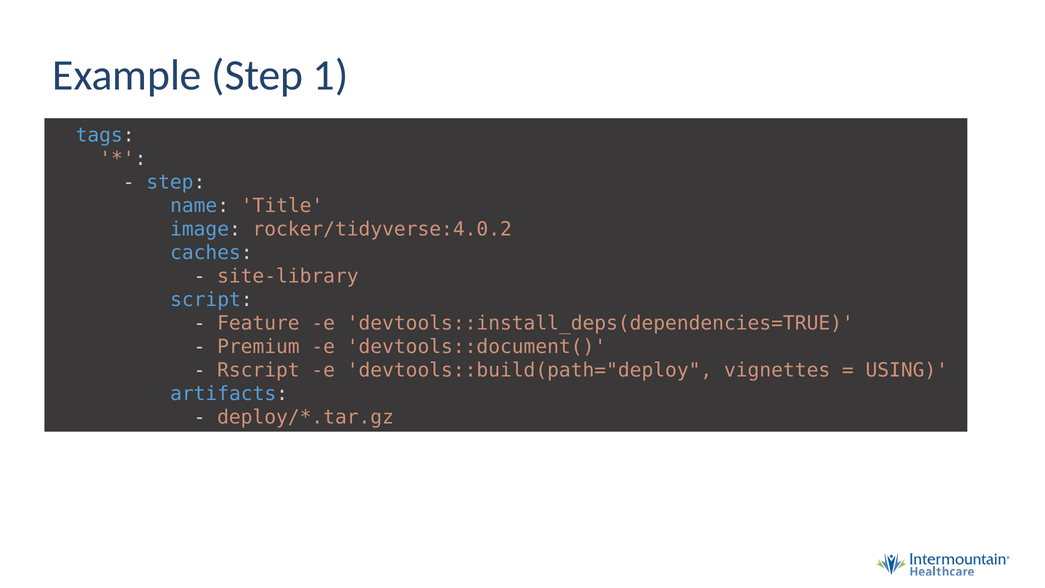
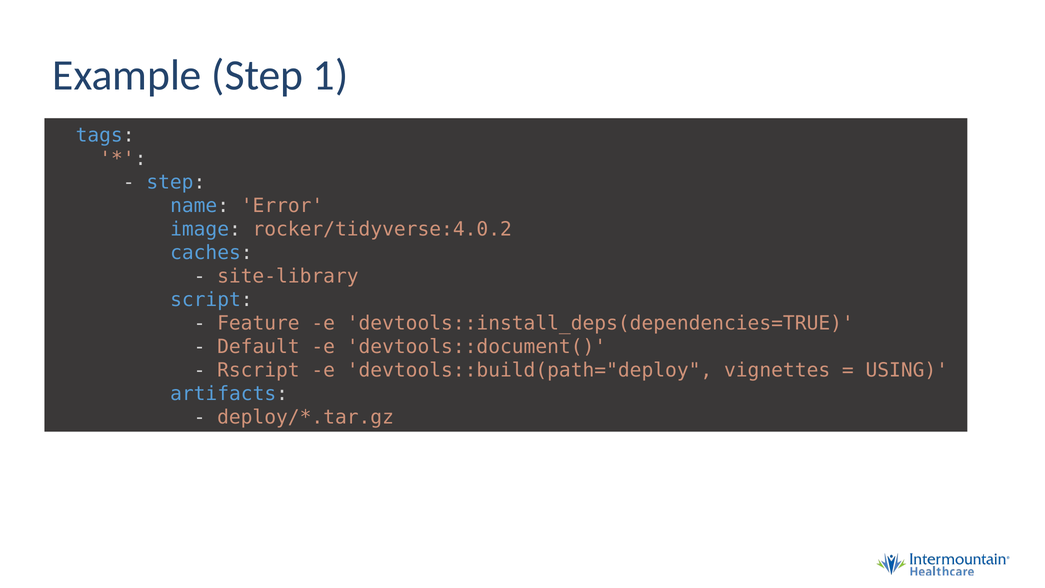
Title: Title -> Error (282, 206)
Premium: Premium -> Default (258, 347)
